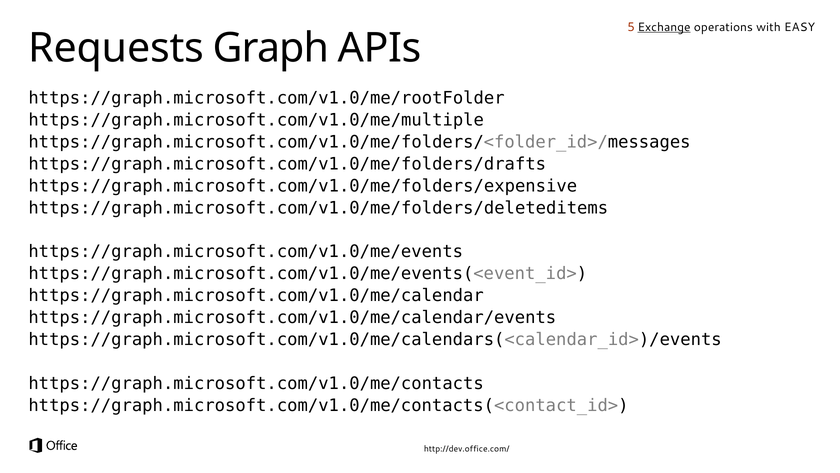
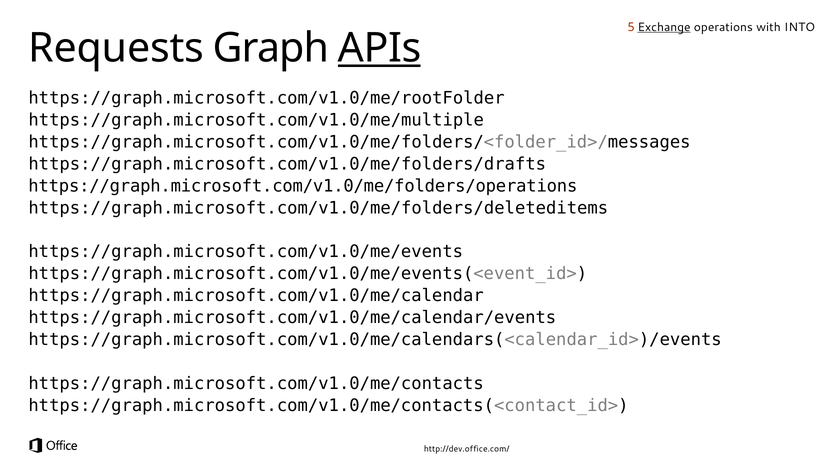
EASY: EASY -> INTO (800, 27)
APIs underline: none -> present (380, 48)
https://graph.microsoft.com/v1.0/me/folders/expensive: https://graph.microsoft.com/v1.0/me/folders/expensive -> https://graph.microsoft.com/v1.0/me/folders/operations (303, 186)
